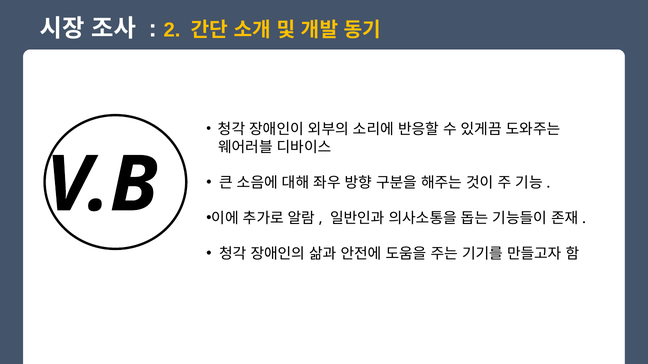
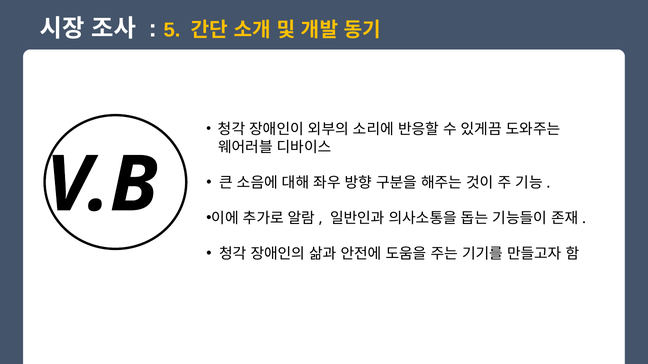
2: 2 -> 5 (172, 30)
